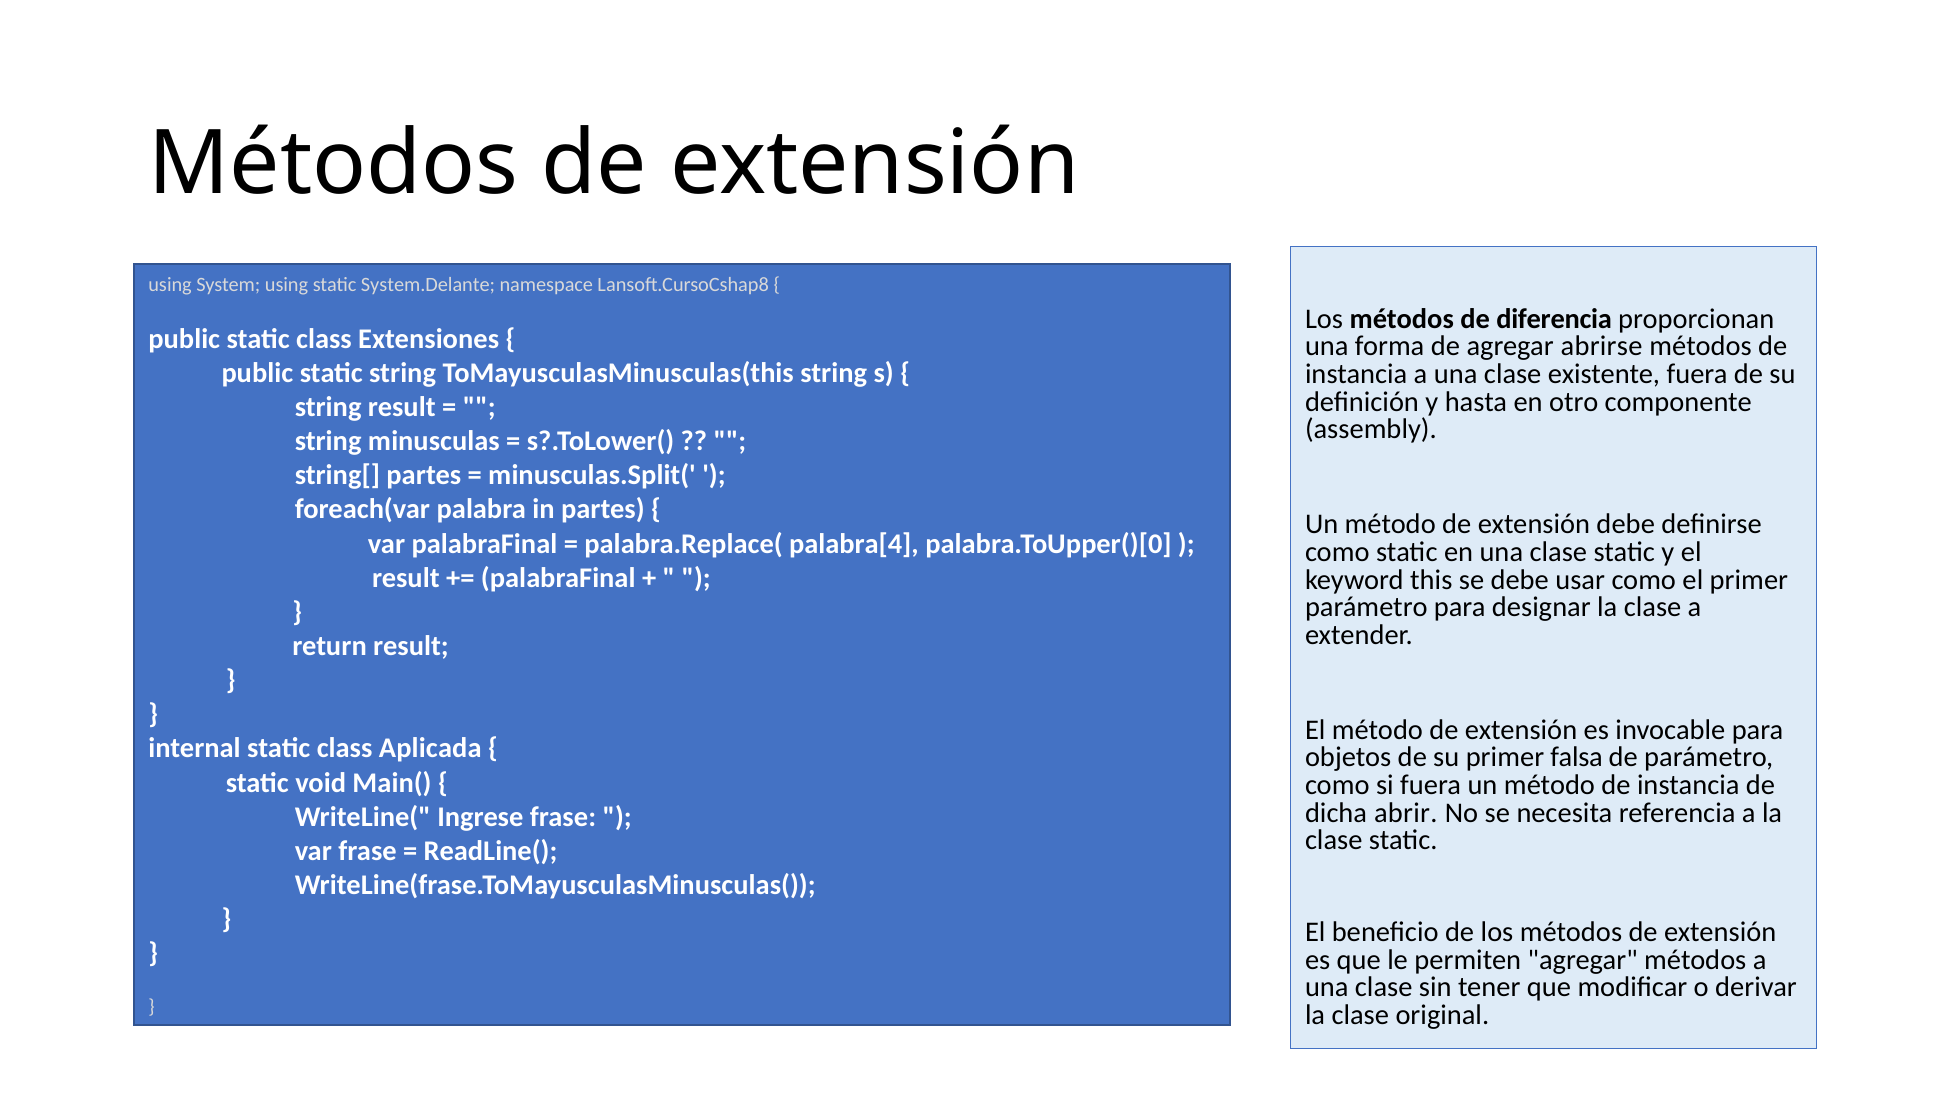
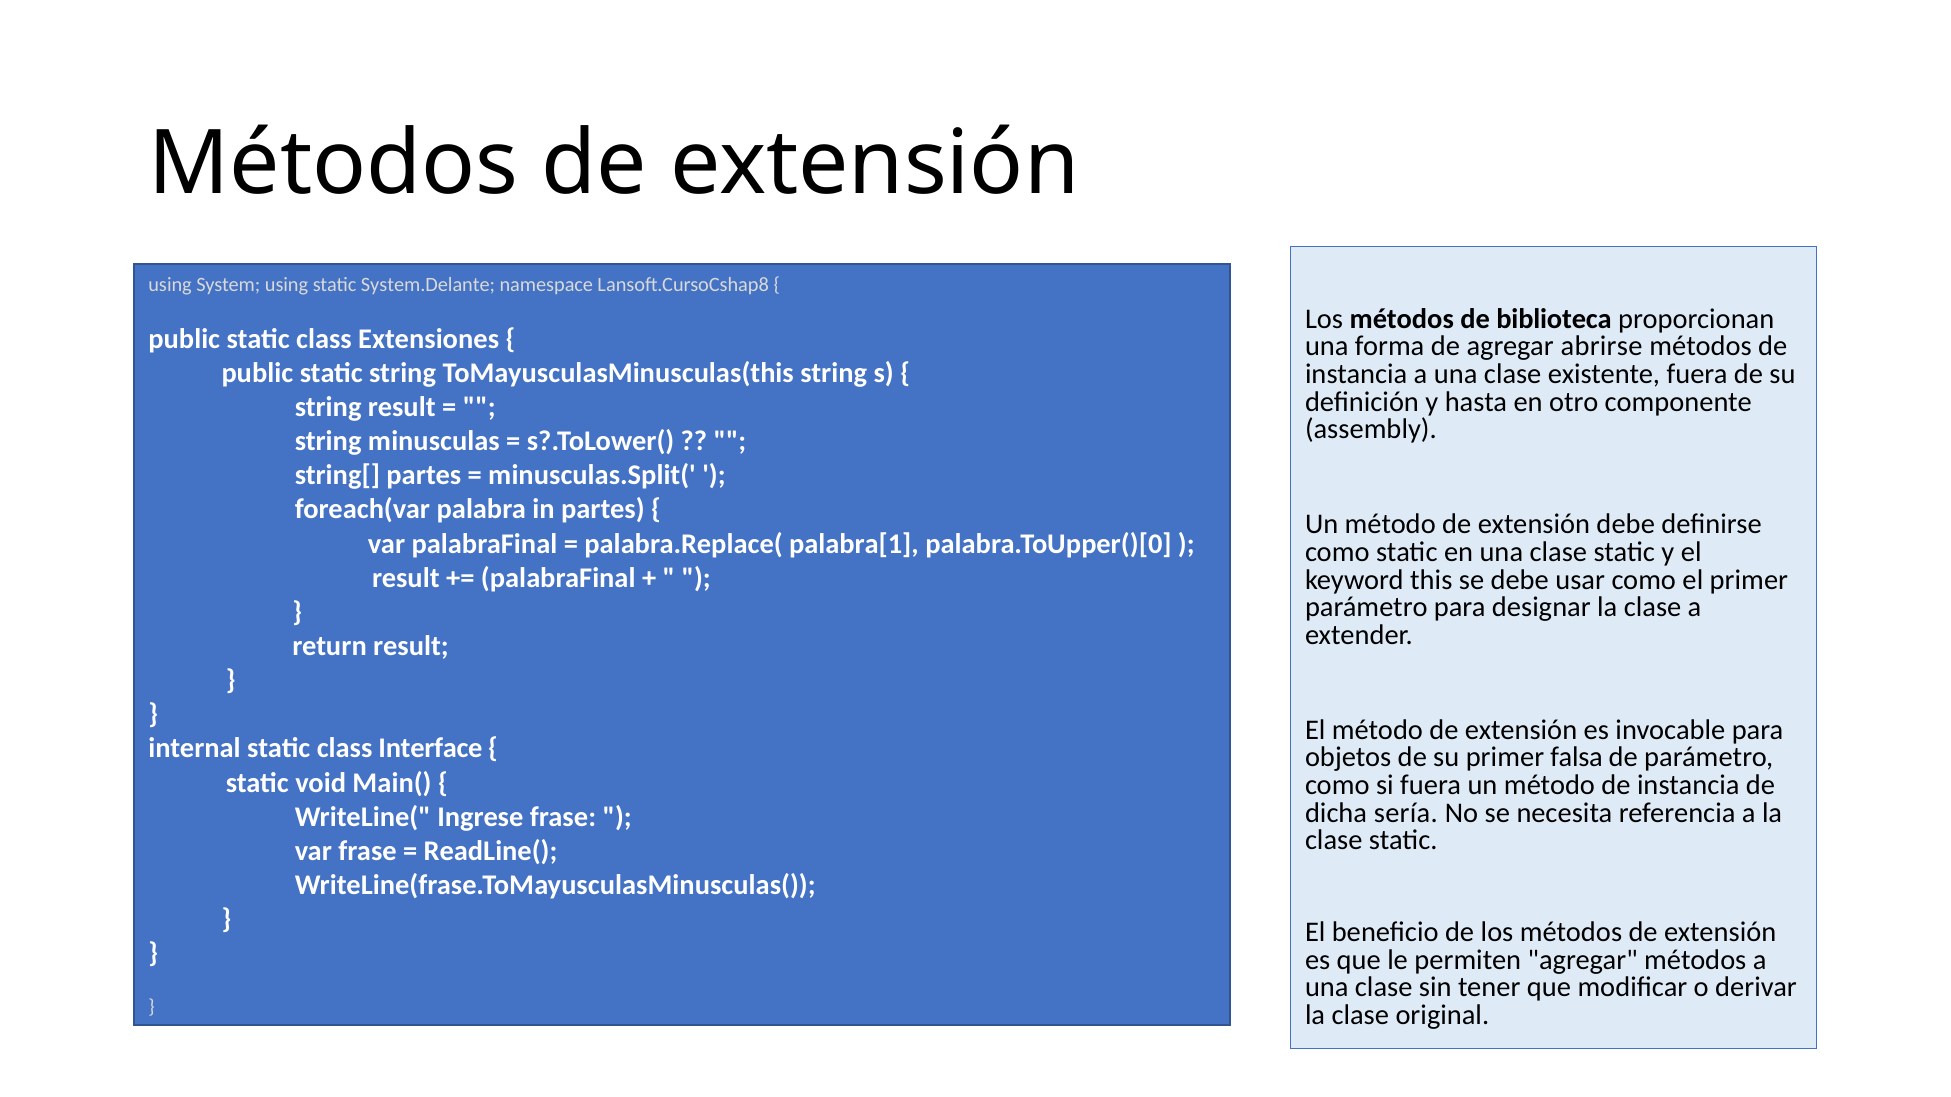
diferencia: diferencia -> biblioteca (1554, 319)
palabra[4: palabra[4 -> palabra[1 (854, 544)
Aplicada: Aplicada -> Interface (431, 749)
abrir: abrir -> sería (1406, 813)
